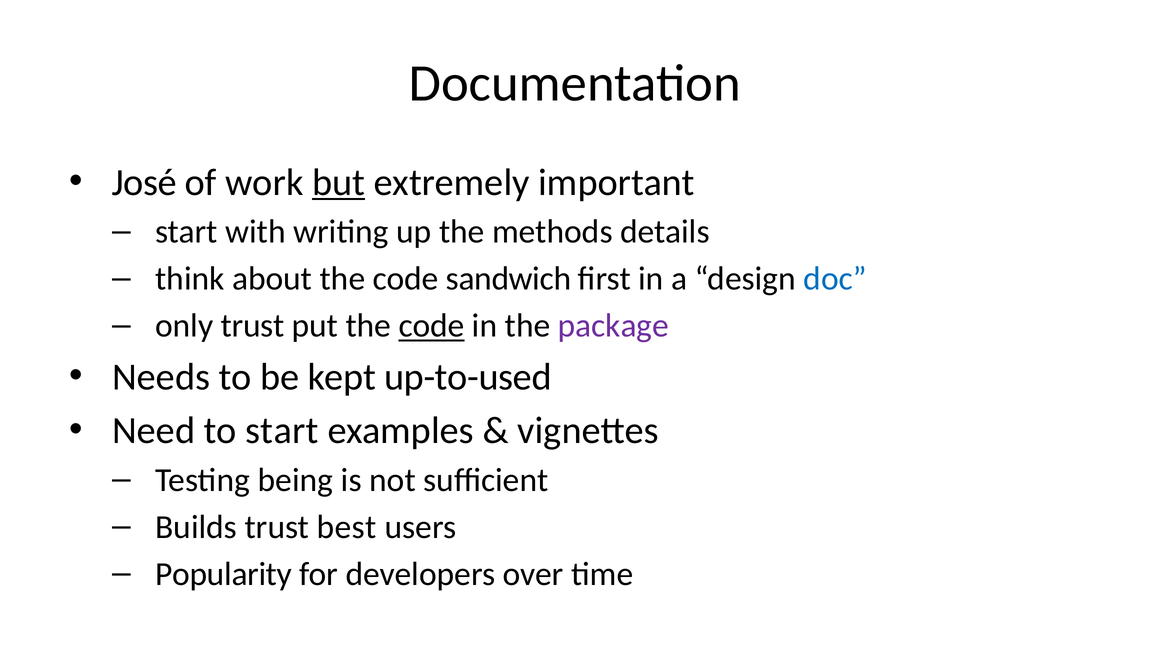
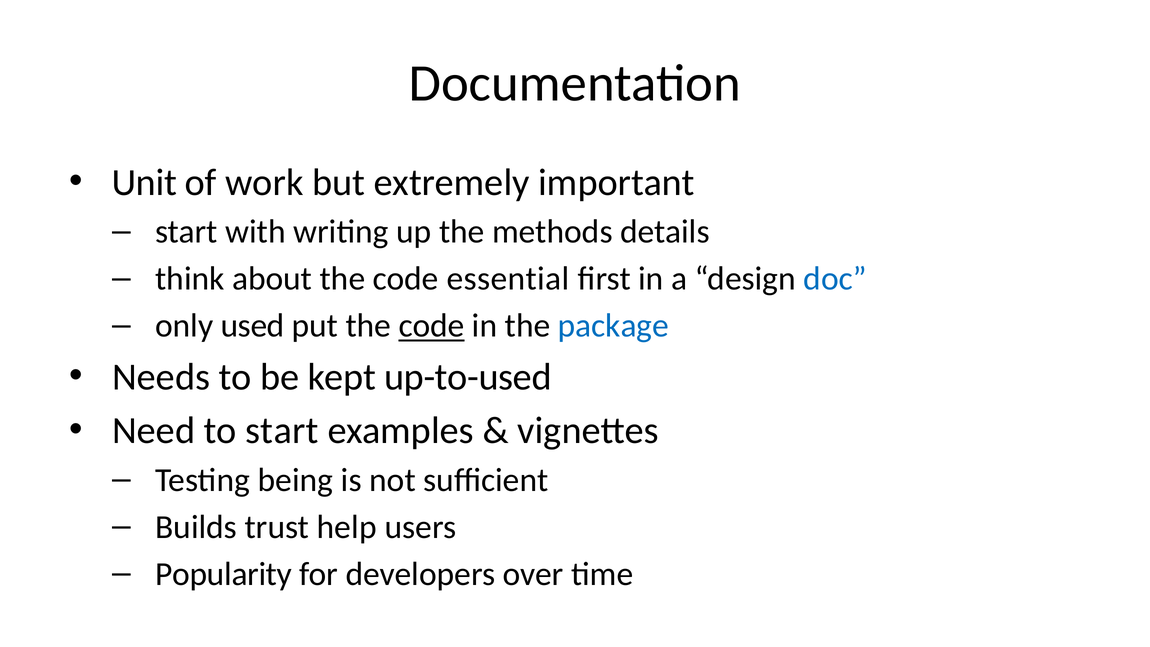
José: José -> Unit (144, 182)
but underline: present -> none (339, 182)
sandwich: sandwich -> essential (508, 279)
only trust: trust -> used (253, 326)
package colour: purple -> blue (613, 326)
best: best -> help (347, 527)
